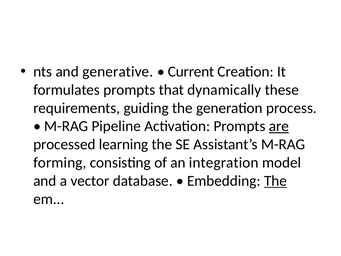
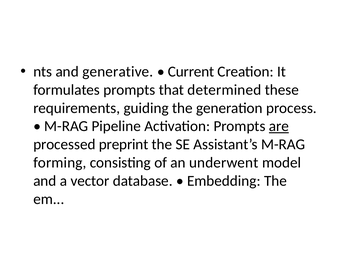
dynamically: dynamically -> determined (224, 90)
learning: learning -> preprint (124, 144)
integration: integration -> underwent (224, 162)
The underline: present -> none (275, 181)
